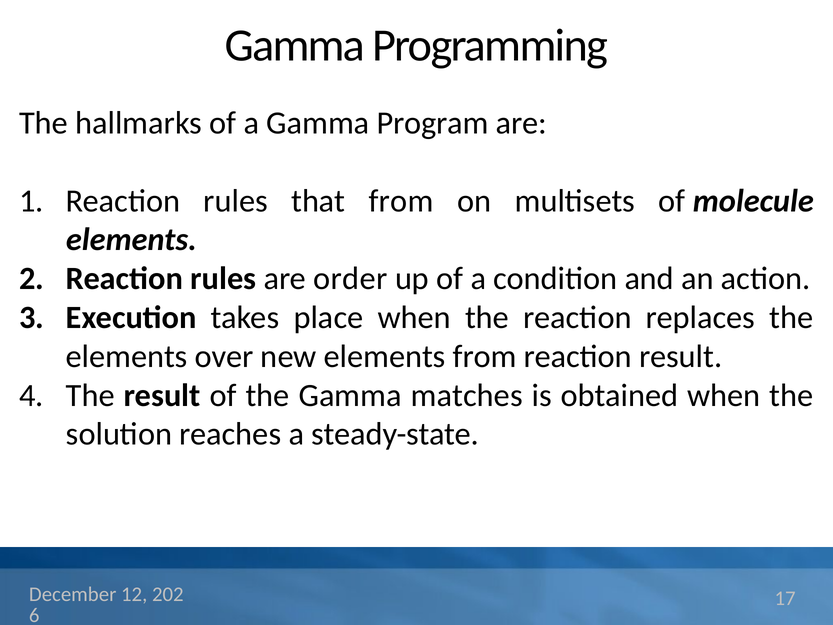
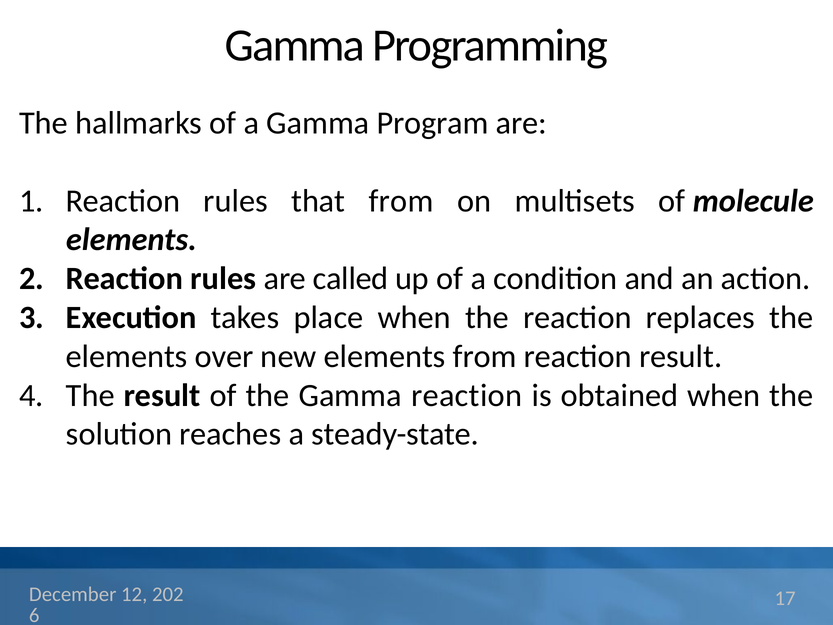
order: order -> called (351, 279)
Gamma matches: matches -> reaction (467, 395)
